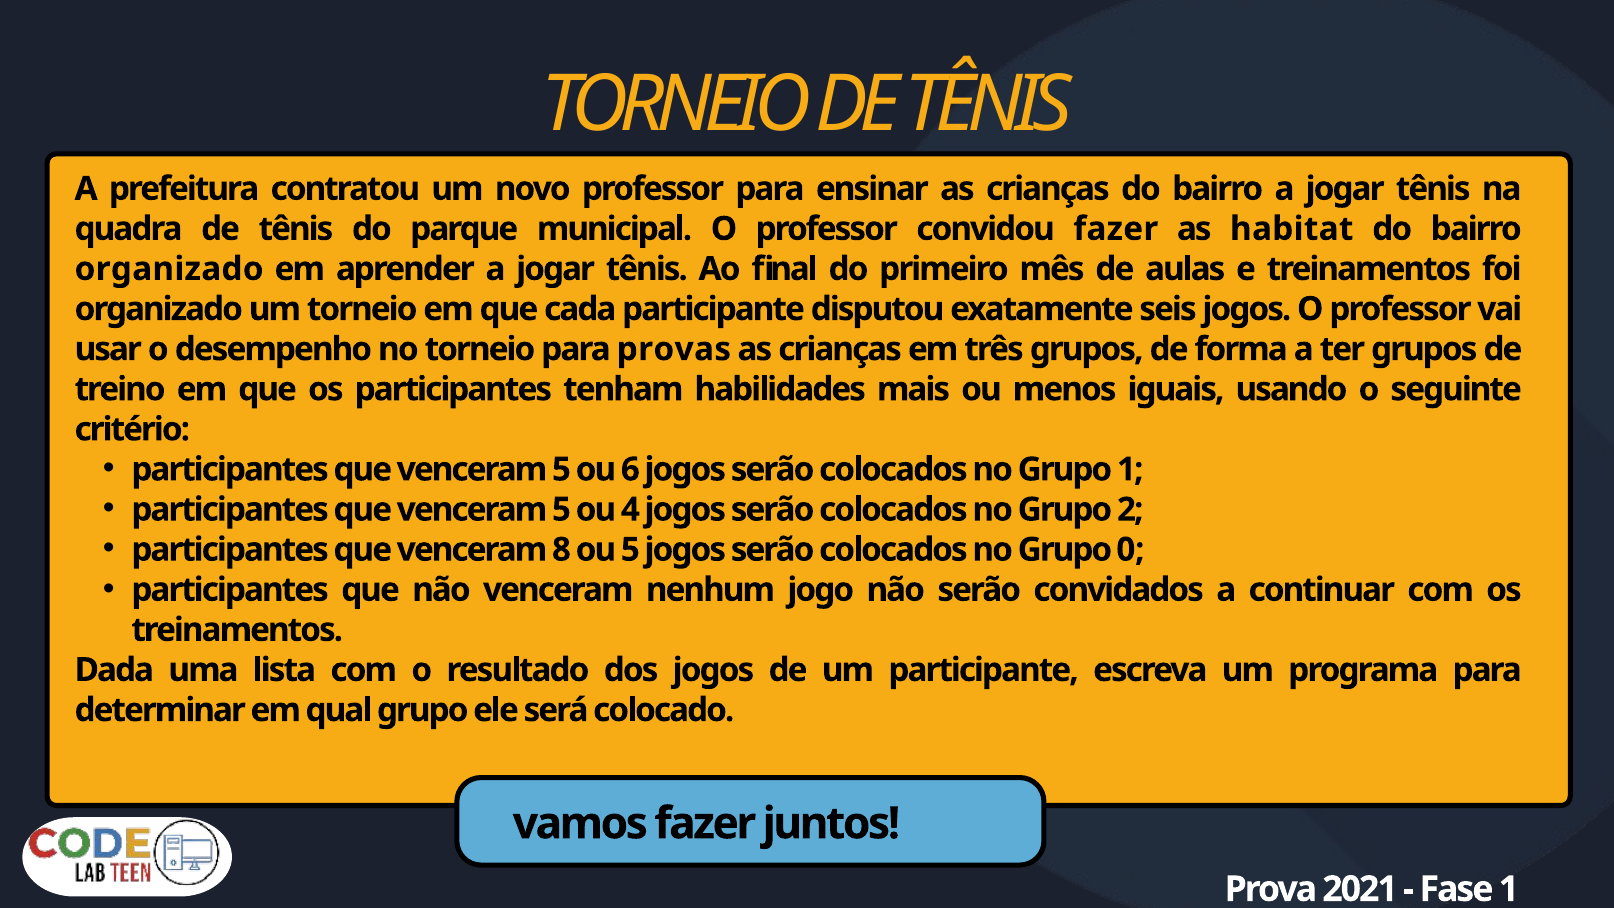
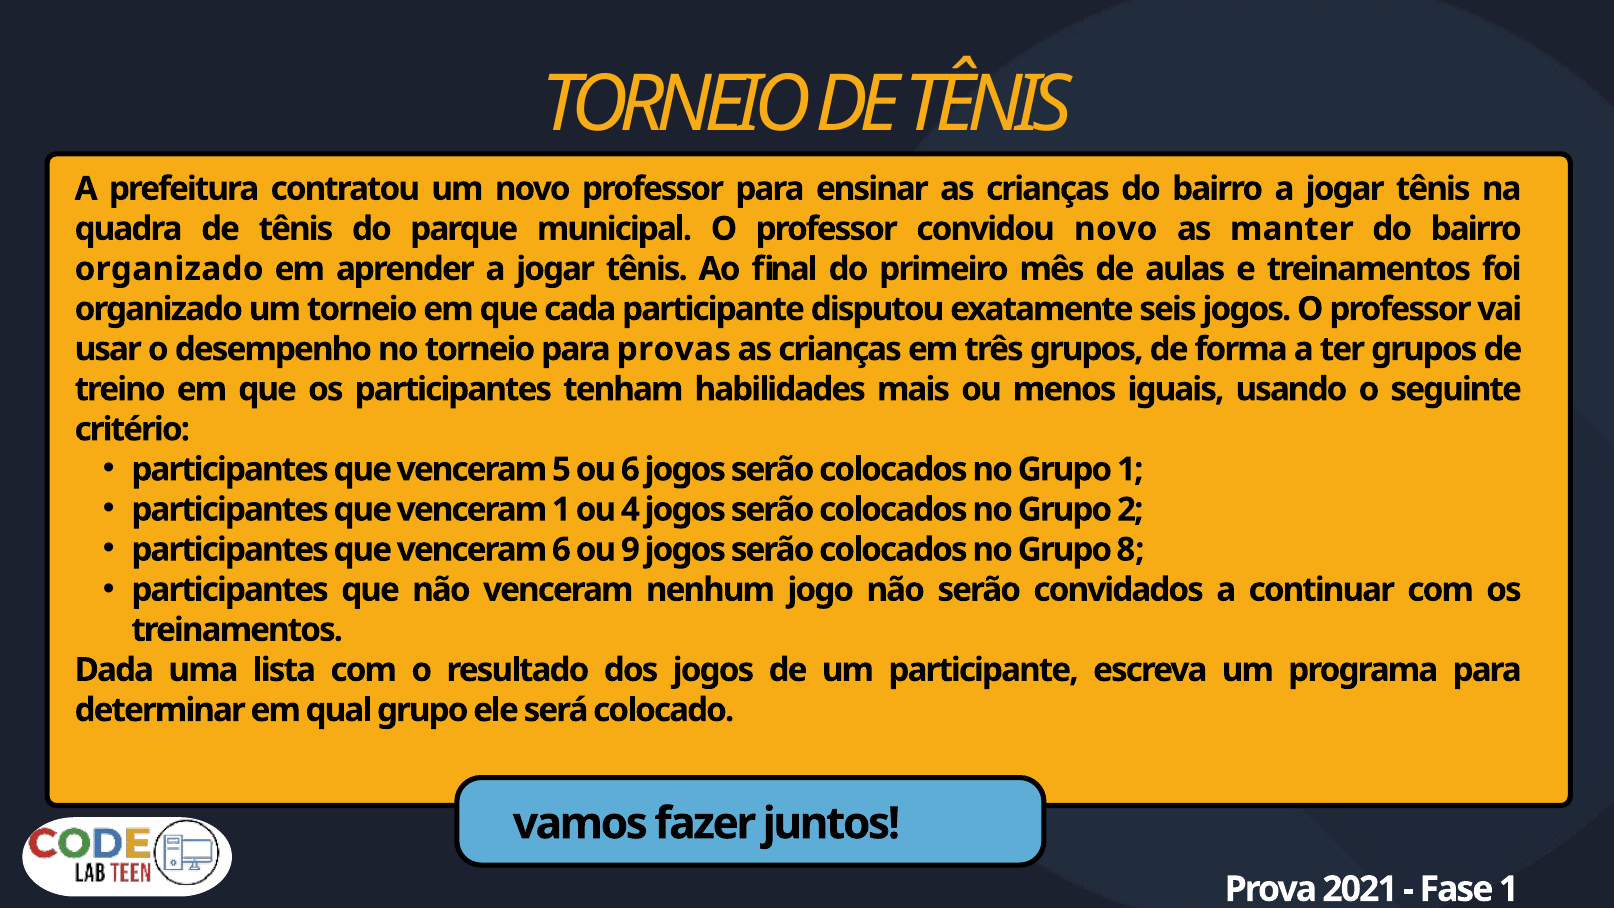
convidou fazer: fazer -> novo (1116, 229)
habitat: habitat -> manter (1292, 229)
5: 5 -> 1 (561, 509)
venceram 8: 8 -> 6 (561, 550)
ou 5: 5 -> 9 (630, 550)
0: 0 -> 8 (1130, 550)
